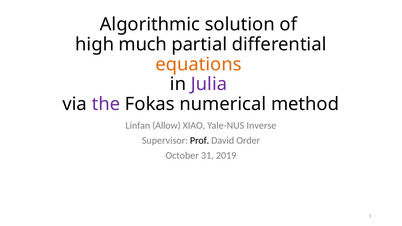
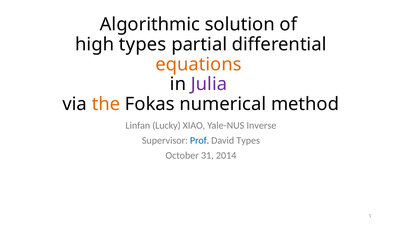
high much: much -> types (143, 44)
the colour: purple -> orange (106, 104)
Allow: Allow -> Lucky (166, 126)
Prof colour: black -> blue (200, 141)
David Order: Order -> Types (248, 141)
2019: 2019 -> 2014 (226, 156)
